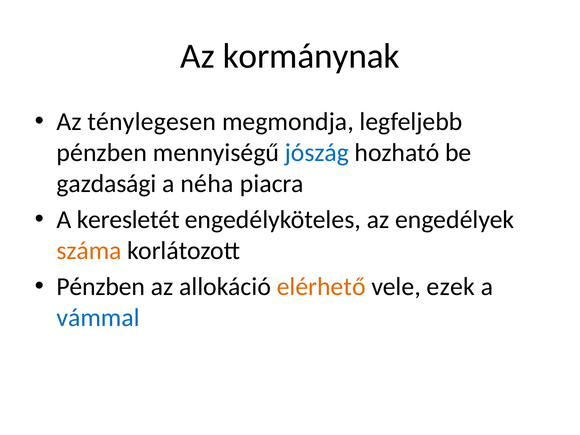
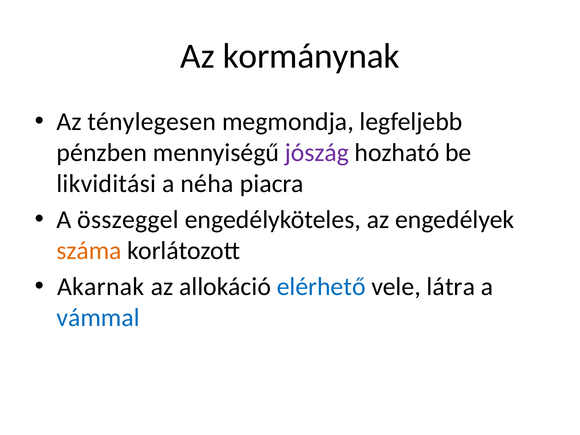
jószág colour: blue -> purple (317, 153)
gazdasági: gazdasági -> likviditási (106, 184)
keresletét: keresletét -> összeggel (128, 220)
Pénzben: Pénzben -> Akarnak (101, 287)
elérhető colour: orange -> blue (321, 287)
ezek: ezek -> látra (451, 287)
